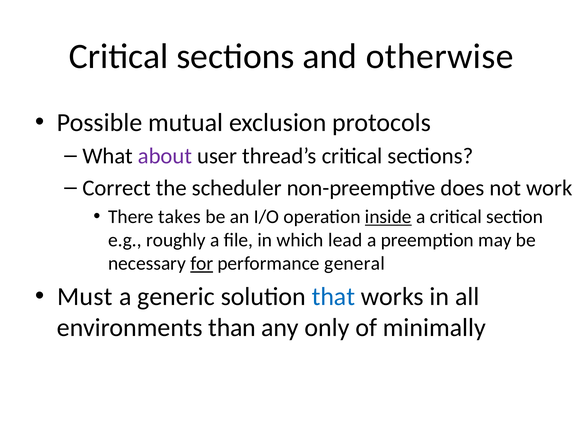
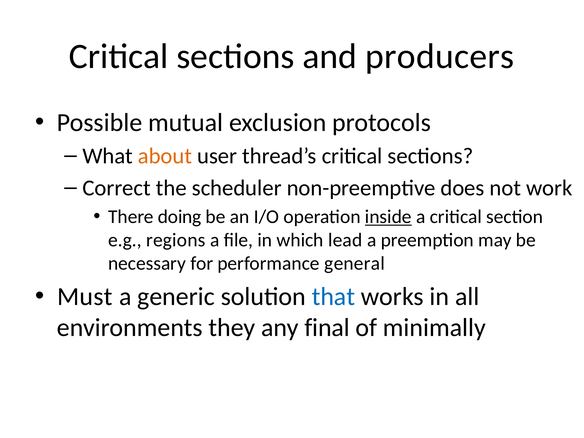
otherwise: otherwise -> producers (440, 57)
about colour: purple -> orange (165, 156)
takes: takes -> doing (180, 217)
roughly: roughly -> regions (176, 240)
for underline: present -> none (202, 264)
than: than -> they (232, 328)
only: only -> final (327, 328)
